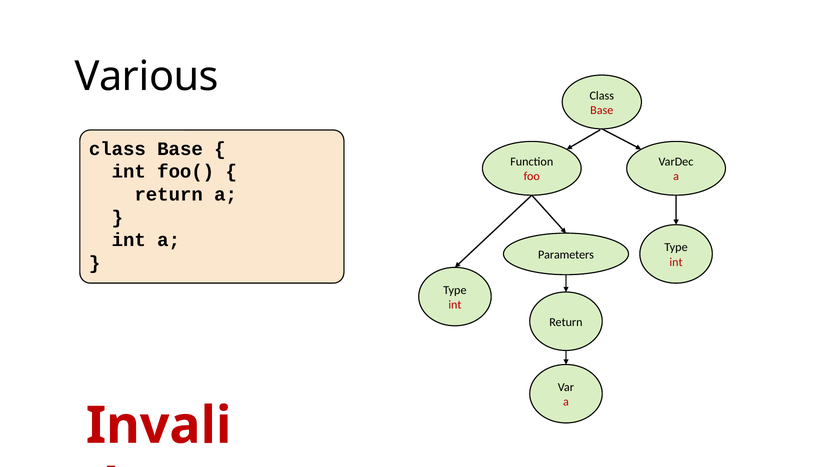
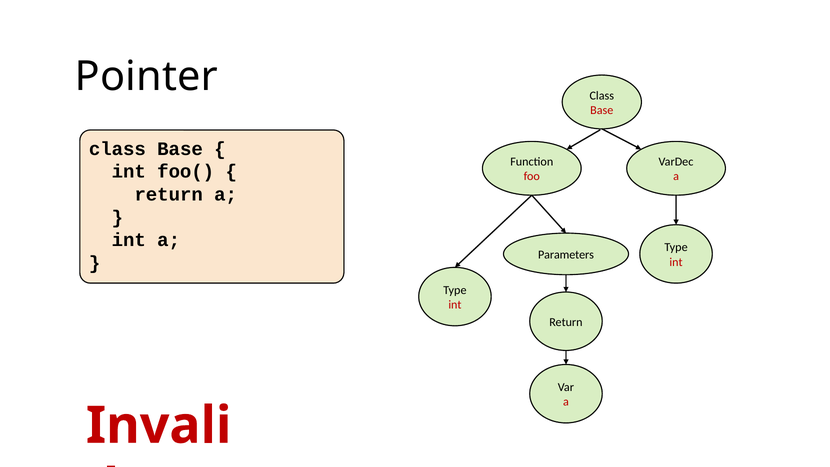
Various: Various -> Pointer (146, 76)
